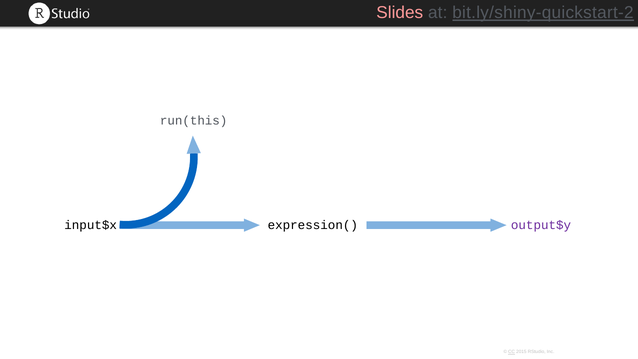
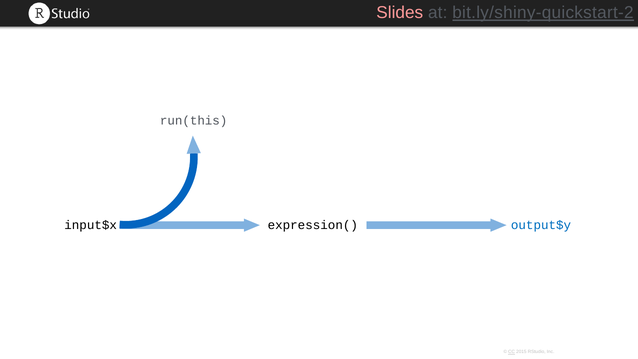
output$y colour: purple -> blue (541, 225)
